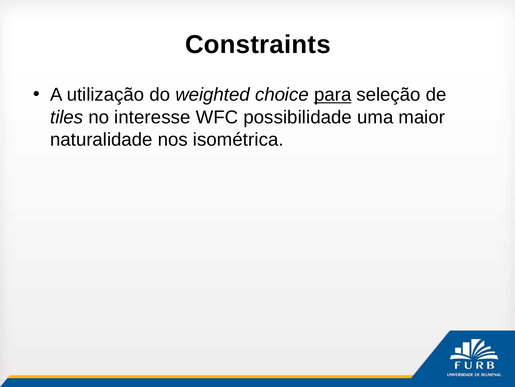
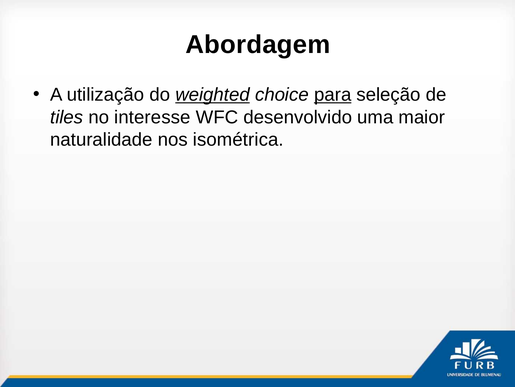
Constraints: Constraints -> Abordagem (258, 45)
weighted underline: none -> present (213, 95)
possibilidade: possibilidade -> desenvolvido (298, 117)
